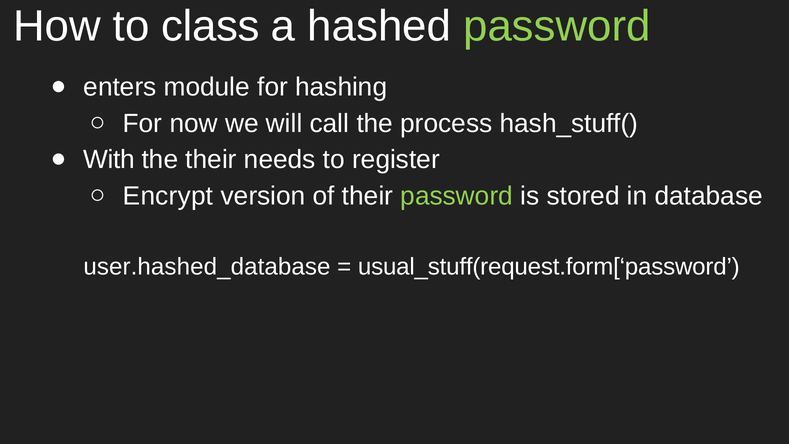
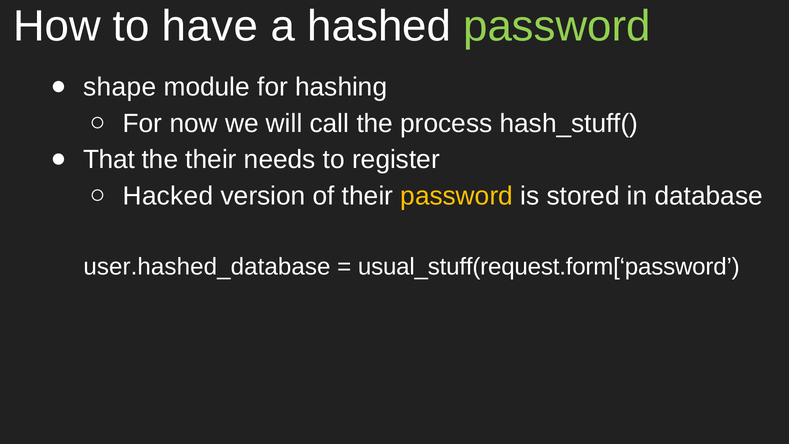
class: class -> have (210, 27)
enters: enters -> shape (120, 87)
With: With -> That (109, 160)
Encrypt: Encrypt -> Hacked (168, 196)
password colour: light green -> yellow (457, 196)
